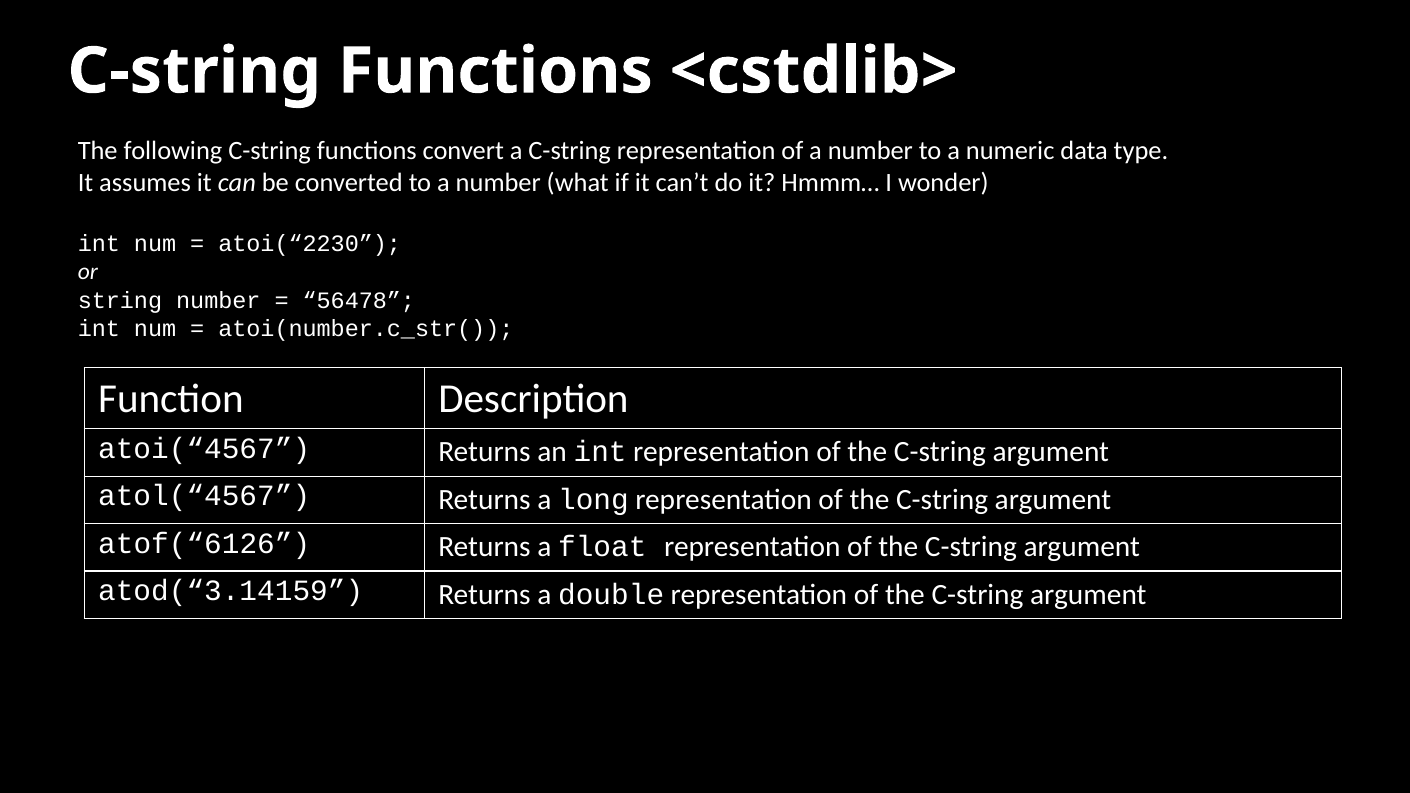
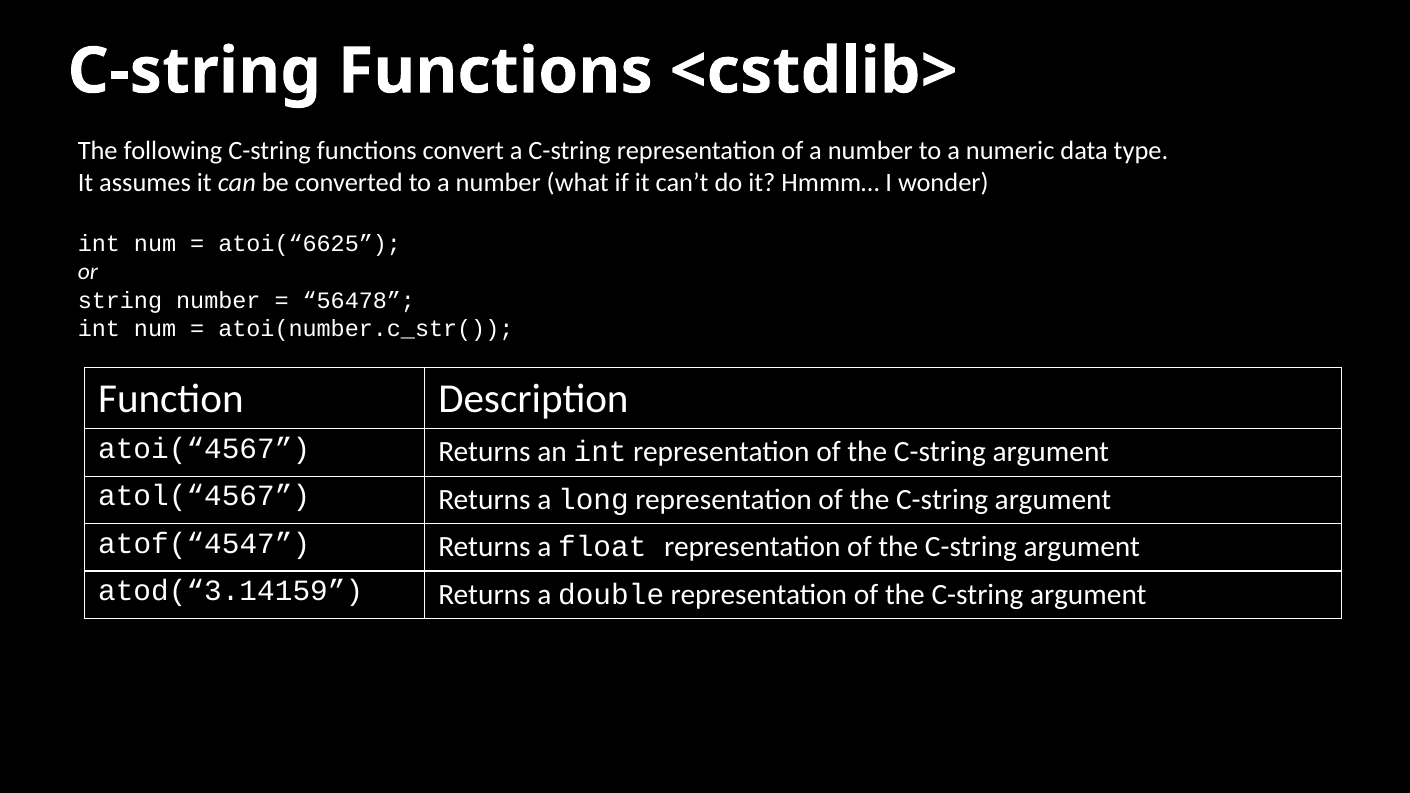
atoi(“2230: atoi(“2230 -> atoi(“6625 (310, 244)
atof(“6126: atof(“6126 -> atof(“4547 (204, 544)
